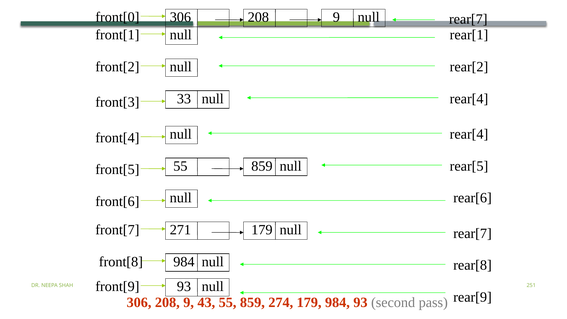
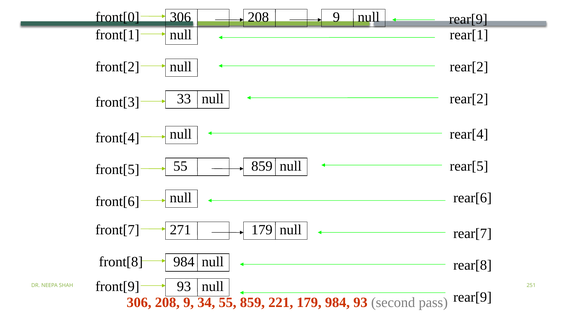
rear[7: rear[7 -> rear[9 (468, 19)
rear[4: rear[4 -> rear[2 (469, 99)
43: 43 -> 34 (206, 303)
274: 274 -> 221 (281, 303)
